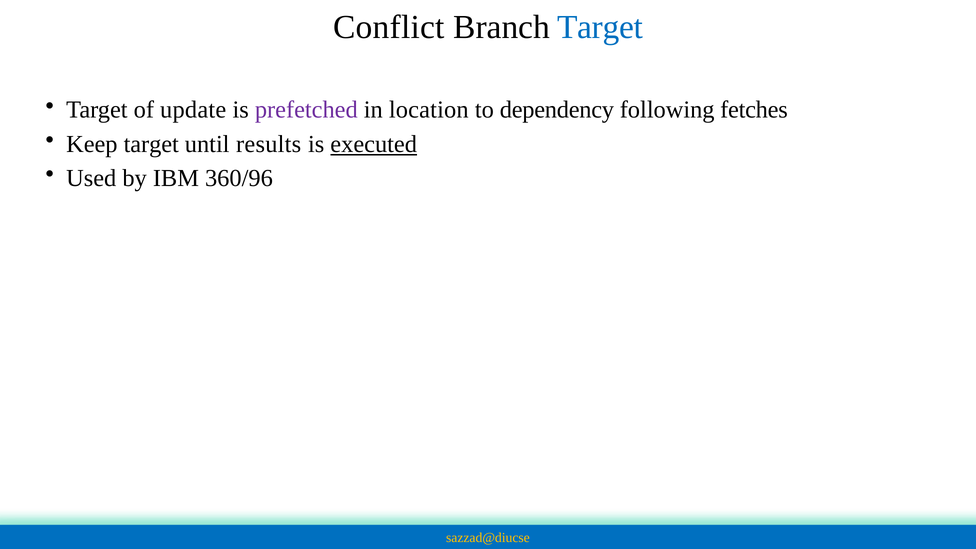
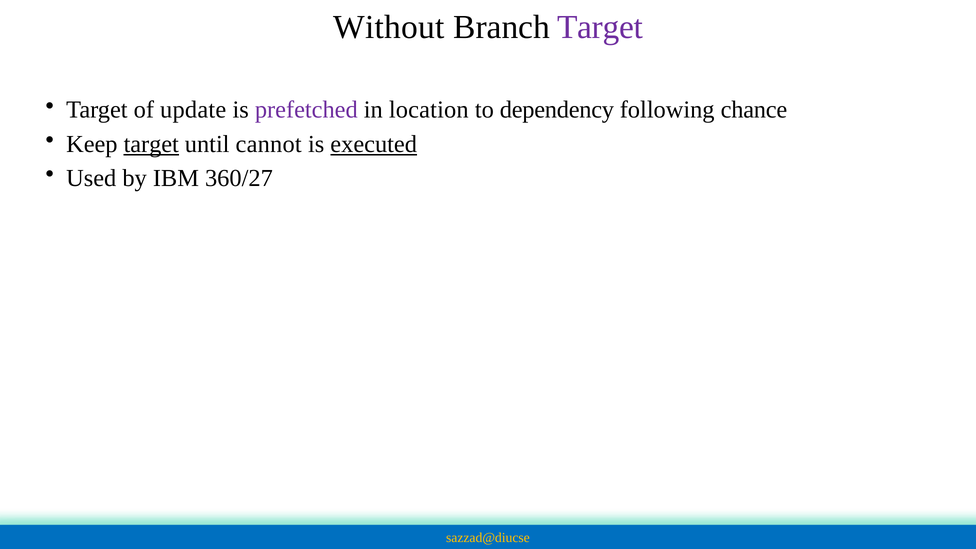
Conflict: Conflict -> Without (389, 27)
Target colour: blue -> purple (600, 27)
fetches: fetches -> chance (754, 110)
target underline: none -> present (151, 144)
results: results -> cannot (269, 144)
360/96: 360/96 -> 360/27 (239, 178)
